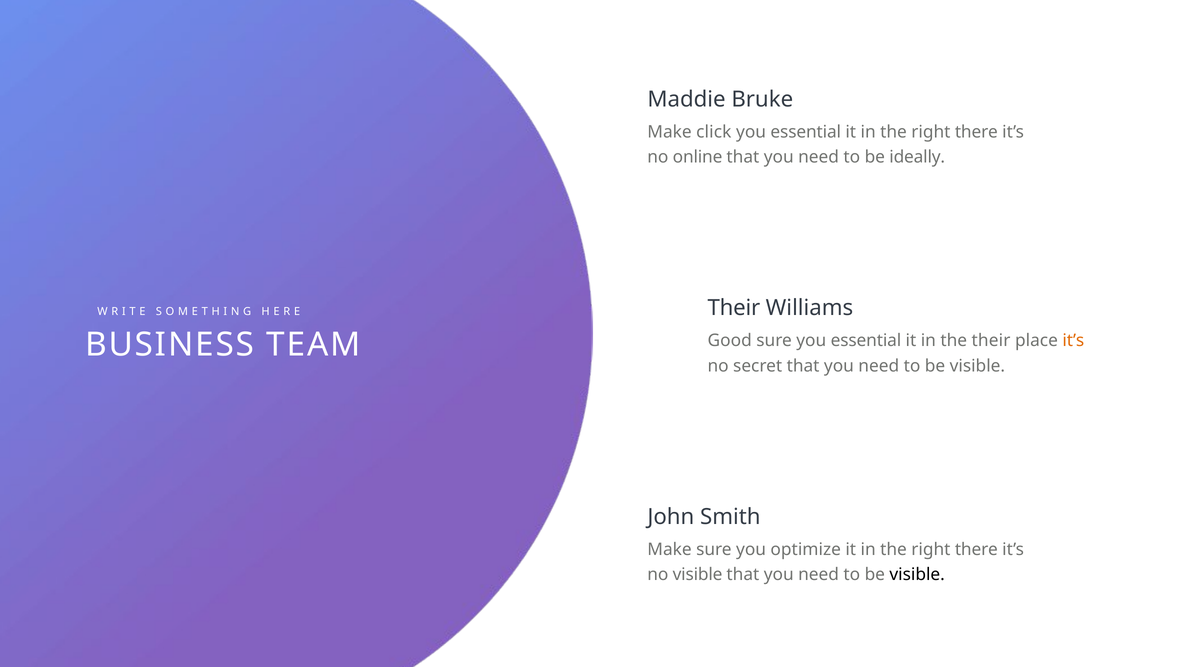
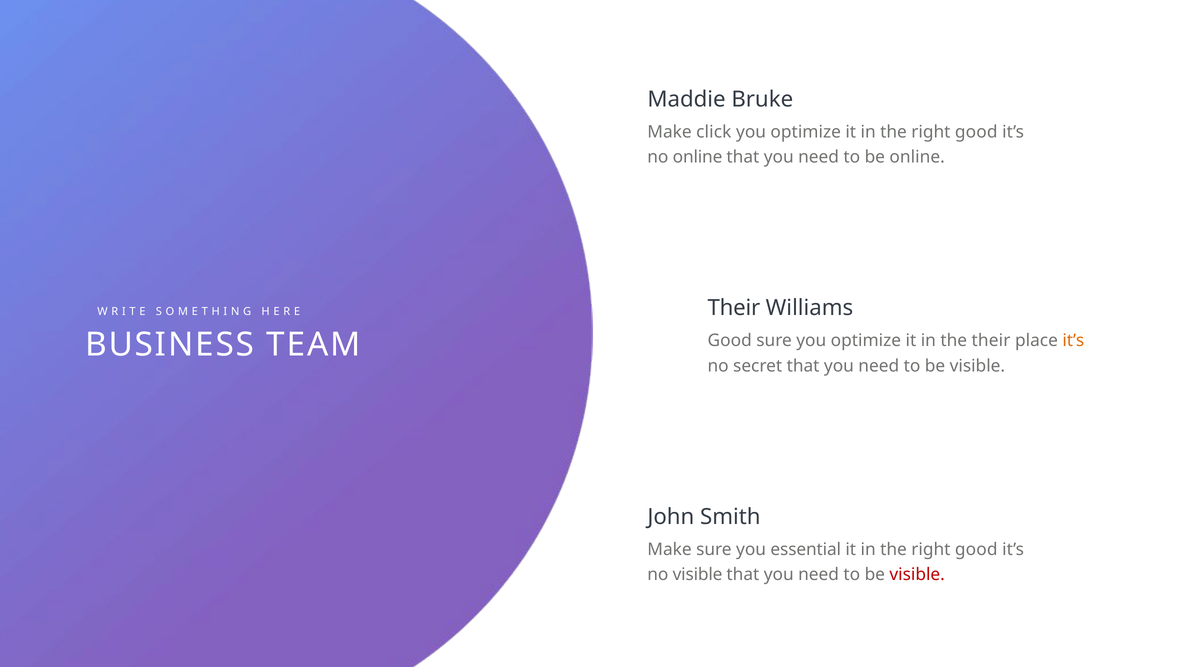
essential: essential -> optimize (806, 132)
there: there -> good (976, 132)
be ideally: ideally -> online (917, 157)
sure you essential: essential -> optimize (866, 341)
optimize: optimize -> essential (806, 550)
there: there -> good (976, 550)
visible colour: black -> red (917, 575)
